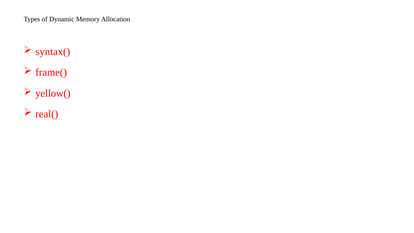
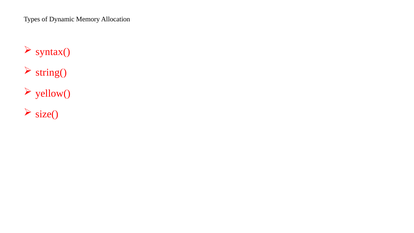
frame(: frame( -> string( (51, 73)
real(: real( -> size( (47, 114)
